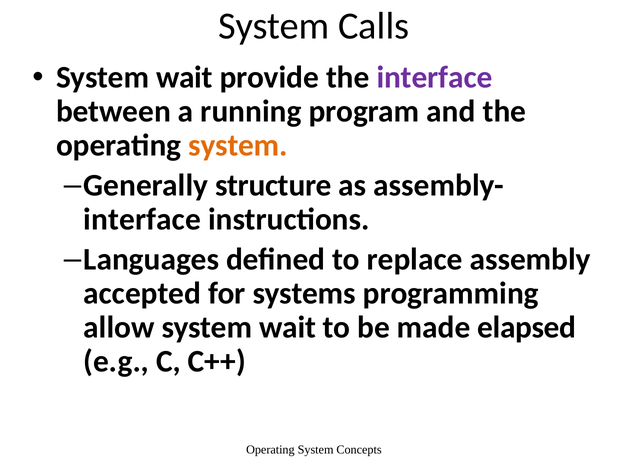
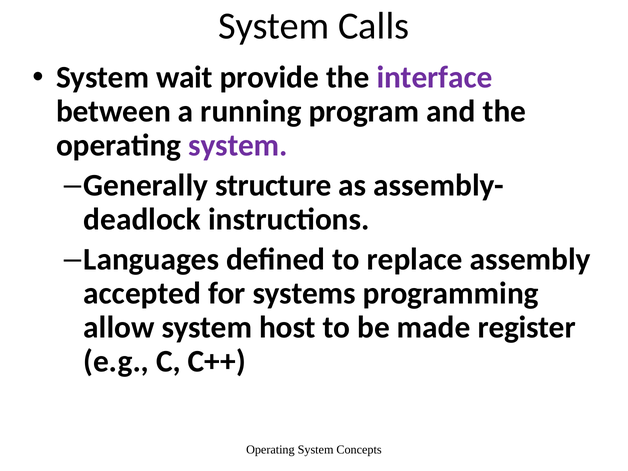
system colour: orange -> purple (238, 145)
interface: interface -> deadlock (142, 219)
allow system wait: wait -> host (288, 327)
elapsed: elapsed -> register (527, 327)
